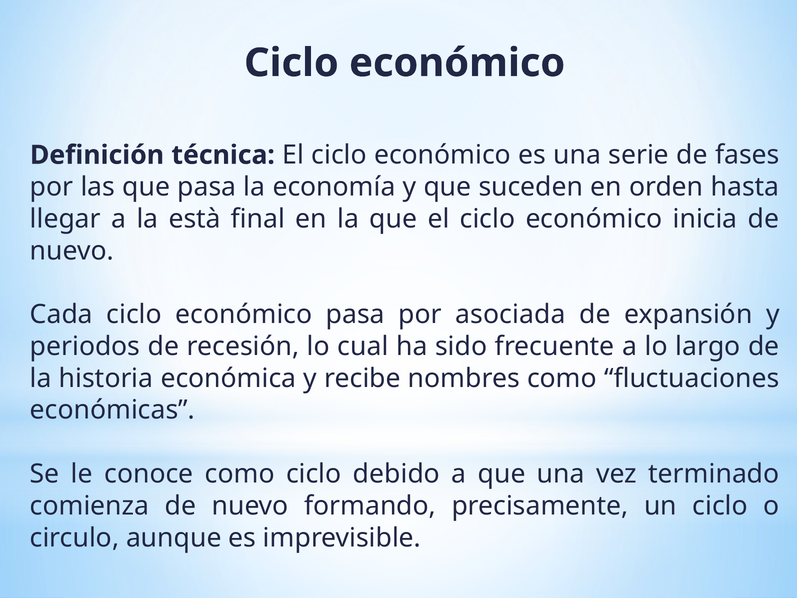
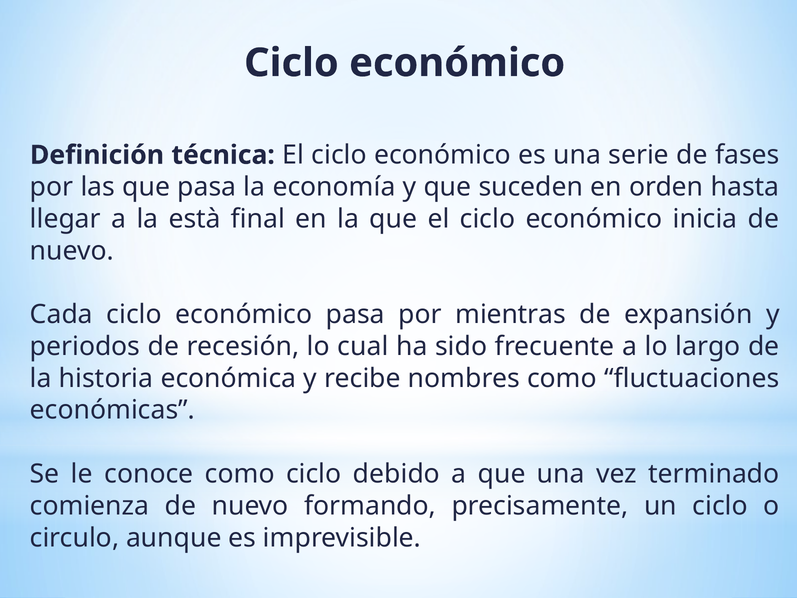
asociada: asociada -> mientras (511, 314)
